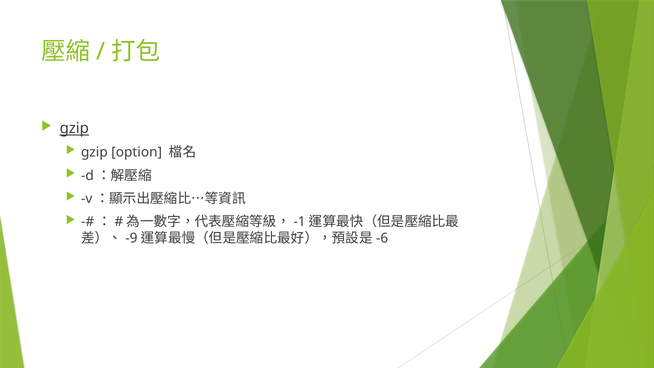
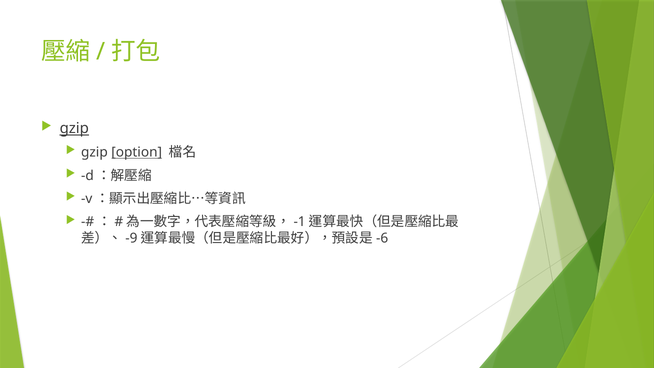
option underline: none -> present (137, 152)
